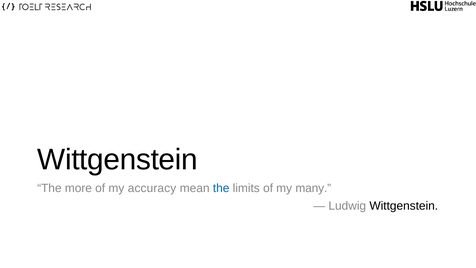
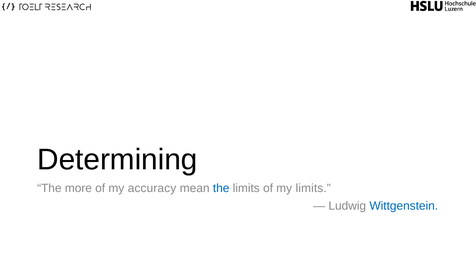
Wittgenstein: Wittgenstein -> Determining (117, 159)
my many: many -> limits (313, 188)
Wittgenstein colour: black -> blue (404, 206)
